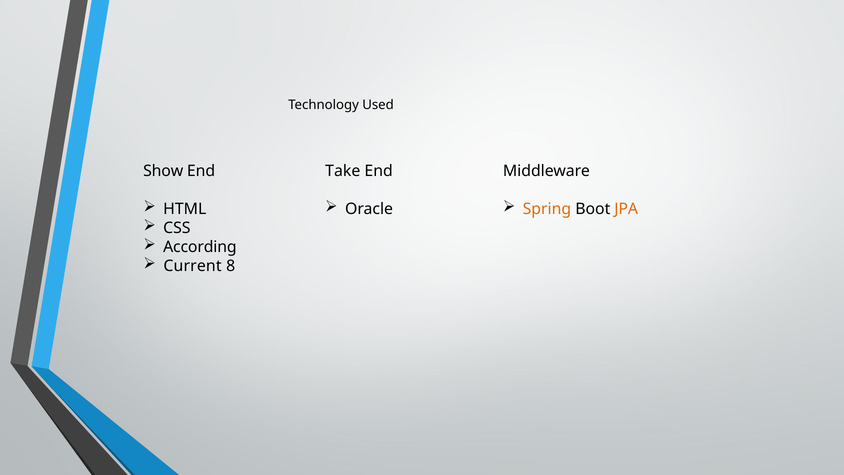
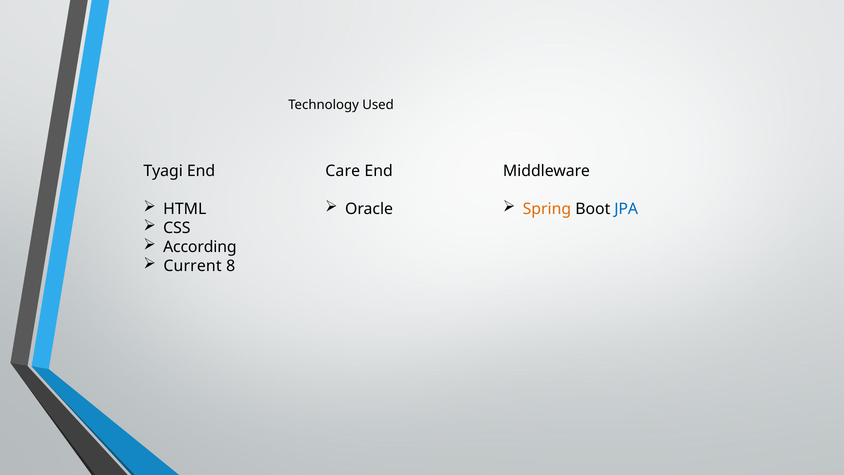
Show: Show -> Tyagi (163, 171)
Take: Take -> Care (343, 171)
JPA colour: orange -> blue (626, 209)
